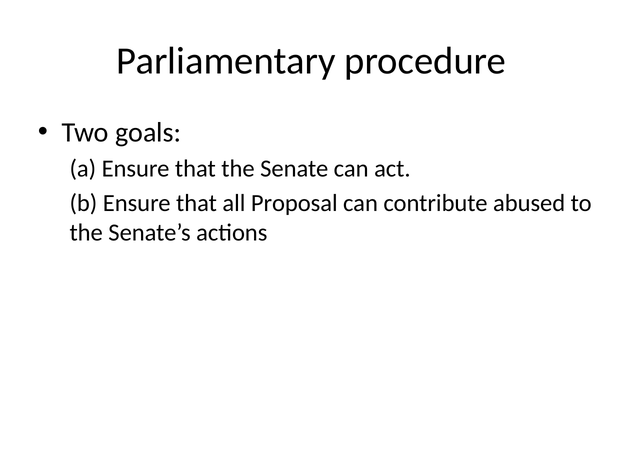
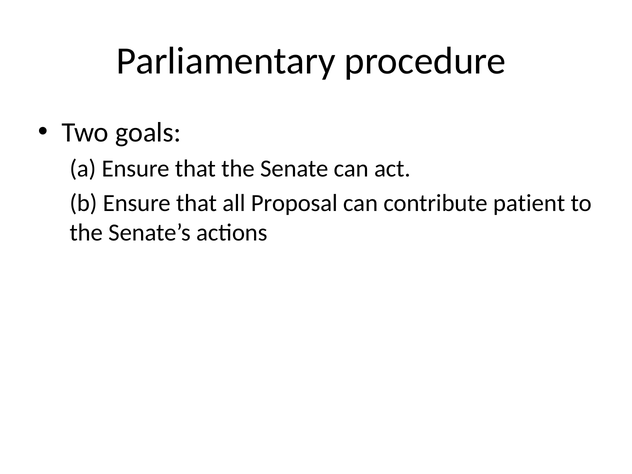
abused: abused -> patient (529, 203)
